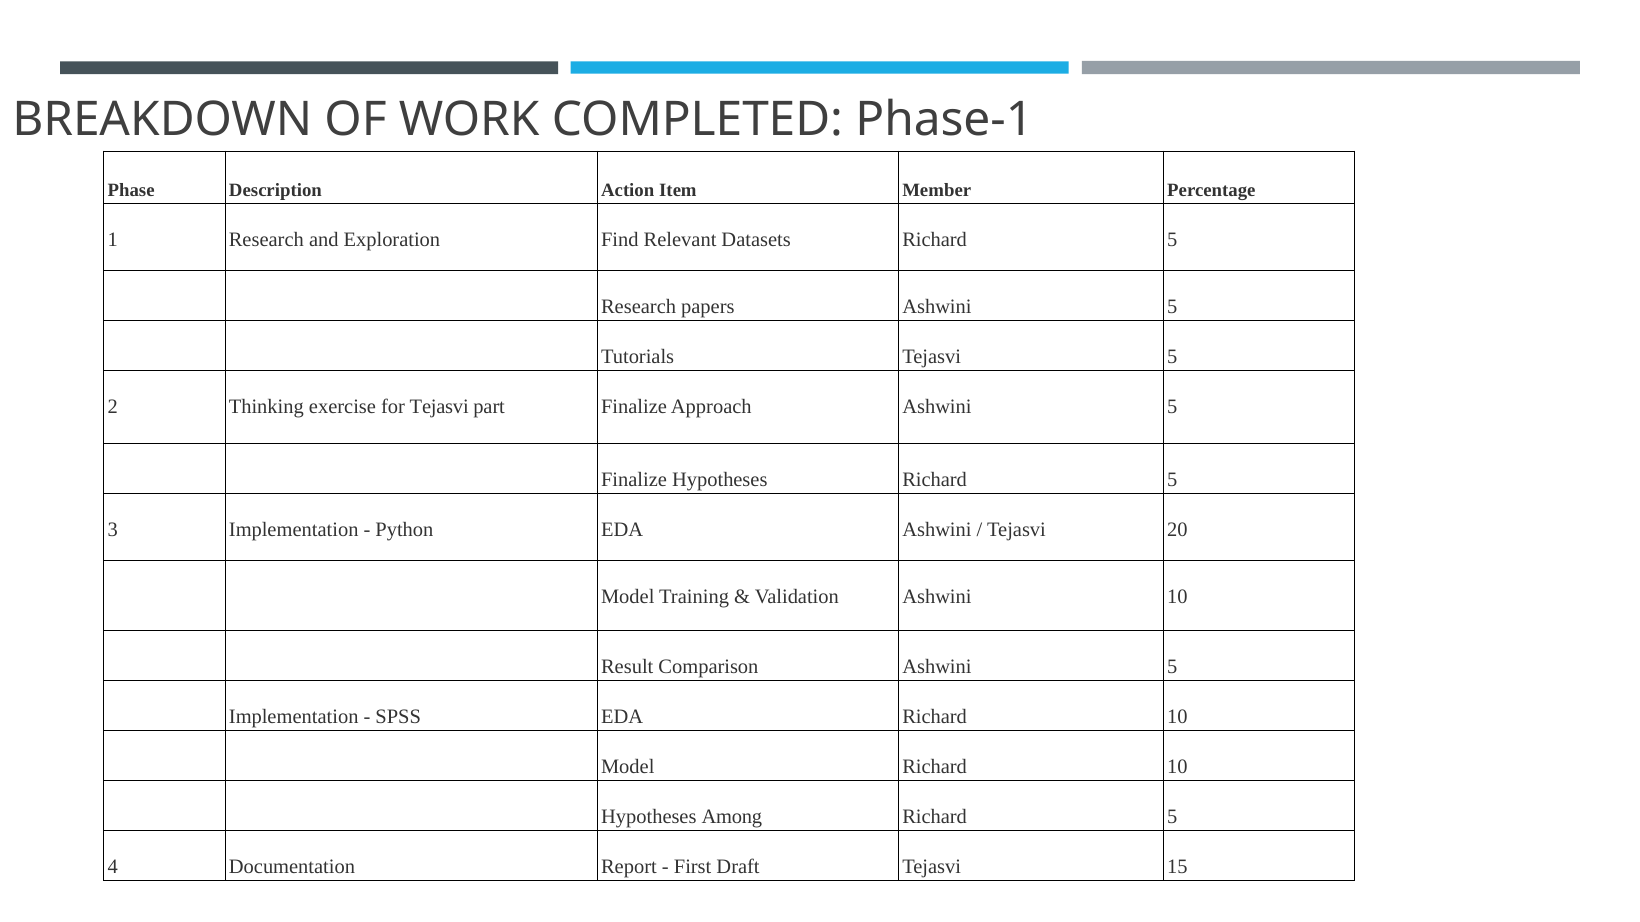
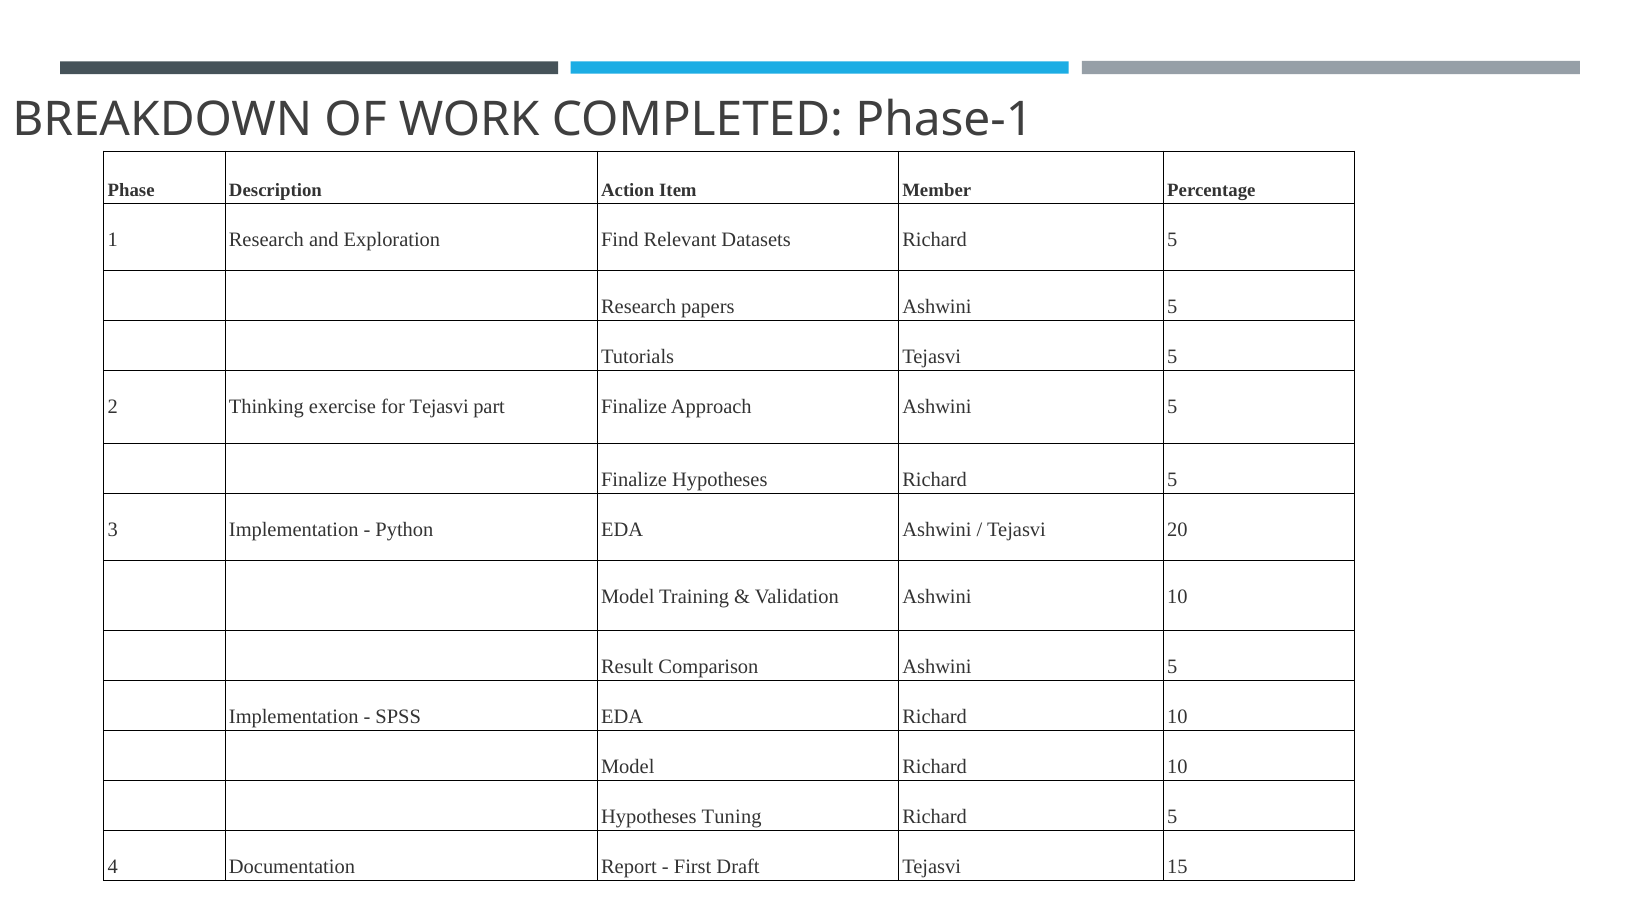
Among: Among -> Tuning (732, 817)
